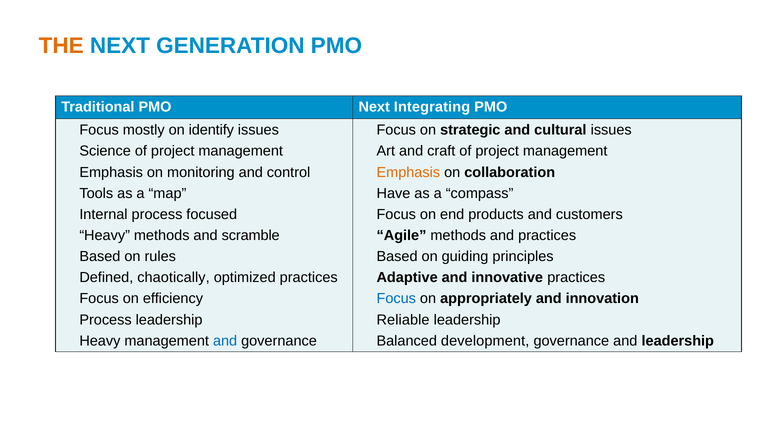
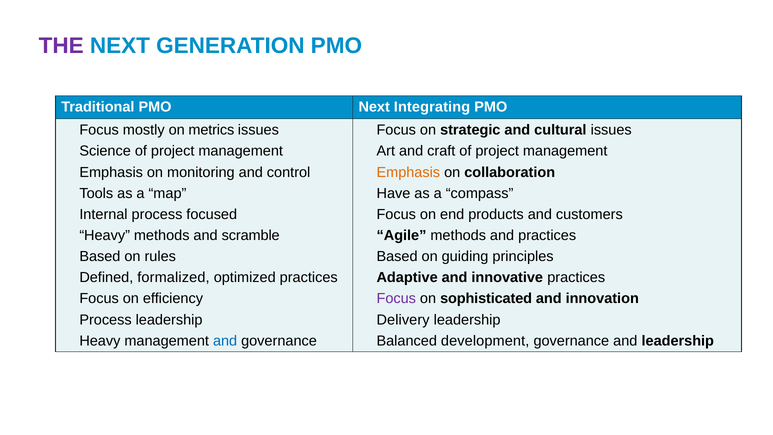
THE colour: orange -> purple (61, 46)
identify: identify -> metrics (211, 130)
chaotically: chaotically -> formalized (173, 277)
Focus colour: blue -> purple (396, 299)
appropriately: appropriately -> sophisticated (486, 299)
Reliable: Reliable -> Delivery (403, 320)
